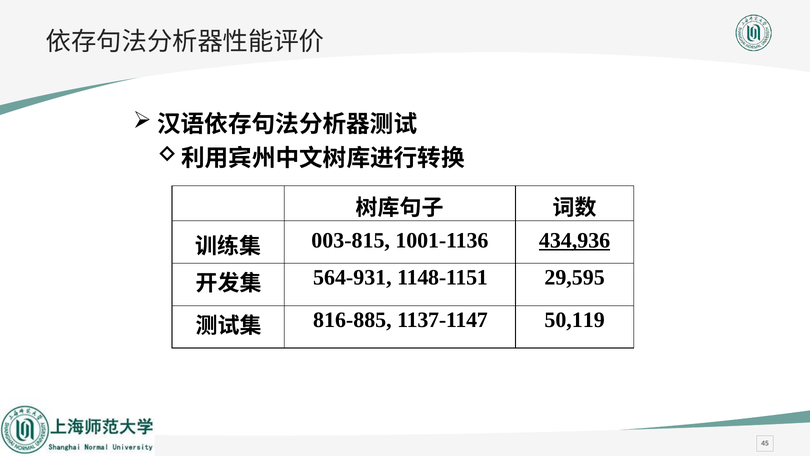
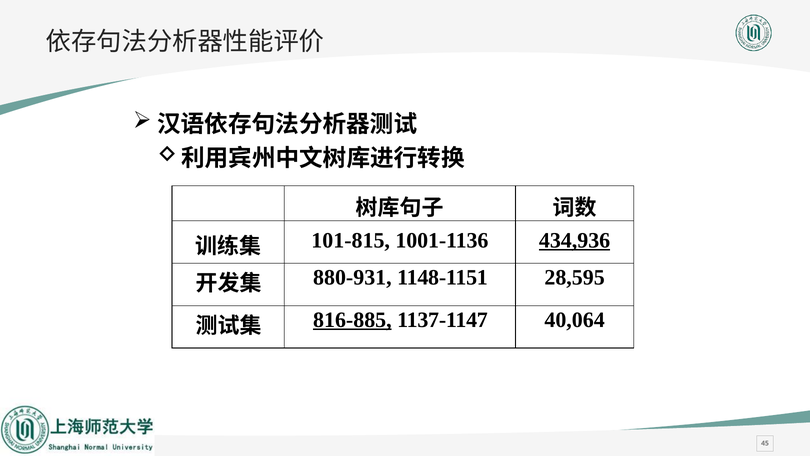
003-815: 003-815 -> 101-815 (351, 240)
564-931: 564-931 -> 880-931 (352, 277)
29,595: 29,595 -> 28,595 (575, 277)
816-885 underline: none -> present (352, 320)
50,119: 50,119 -> 40,064 (575, 320)
